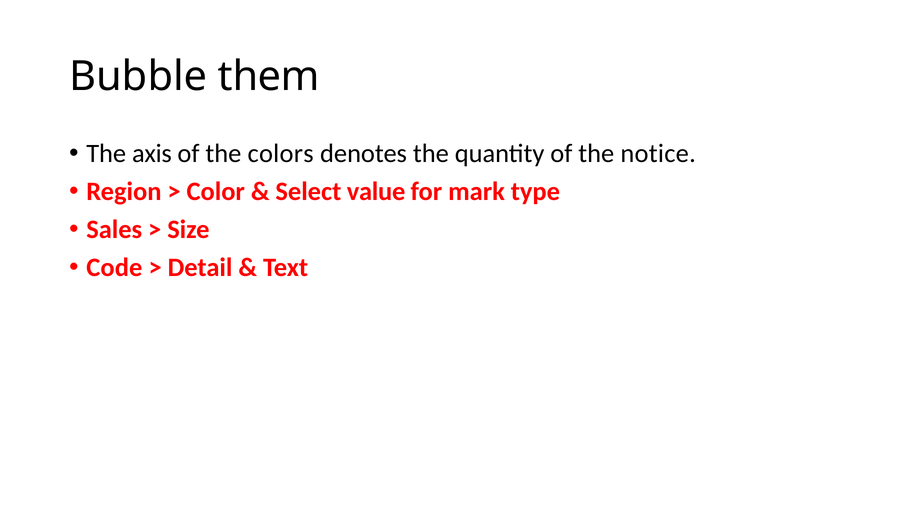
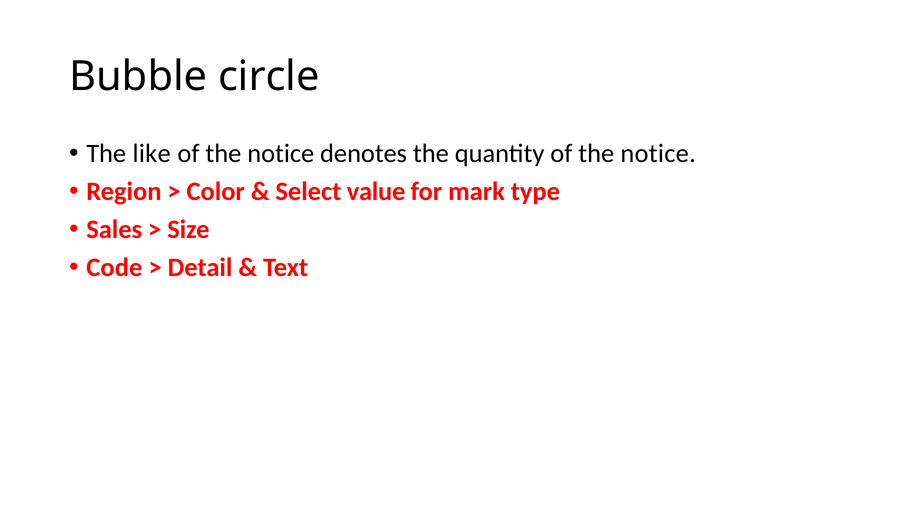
them: them -> circle (269, 76)
axis: axis -> like (152, 153)
colors: colors -> notice (281, 153)
